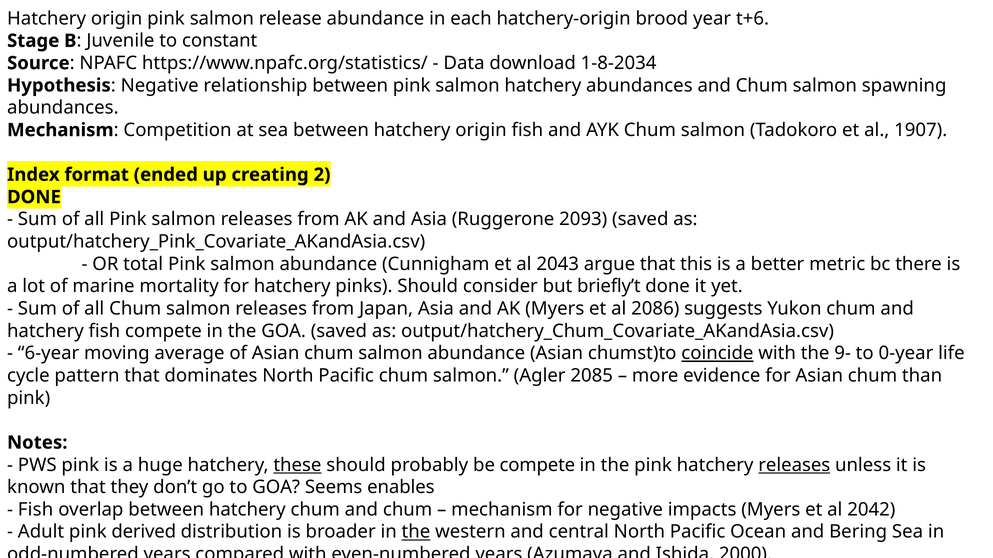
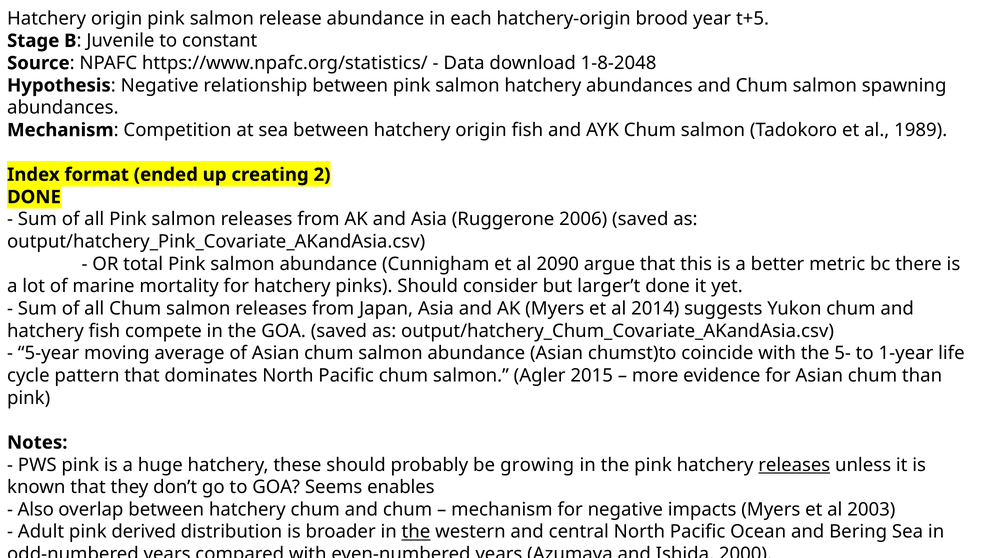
t+6: t+6 -> t+5 (753, 18)
1-8-2034: 1-8-2034 -> 1-8-2048 (619, 63)
1907: 1907 -> 1989 (921, 130)
Ruggerone 2093: 2093 -> 2006 (583, 220)
2043: 2043 -> 2090 (558, 264)
briefly’t: briefly’t -> larger’t (609, 287)
2086: 2086 -> 2014 (655, 309)
6-year: 6-year -> 5-year (49, 354)
coincide underline: present -> none (717, 354)
9-: 9- -> 5- (843, 354)
0-year: 0-year -> 1-year (906, 354)
2085: 2085 -> 2015 (592, 376)
these underline: present -> none (297, 465)
be compete: compete -> growing (537, 465)
Fish: Fish -> Also (36, 510)
al 2042: 2042 -> 2003 (871, 510)
